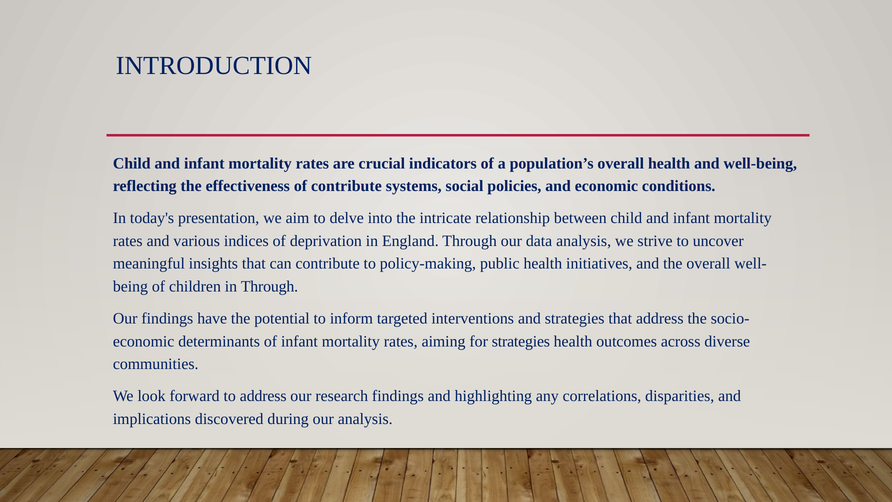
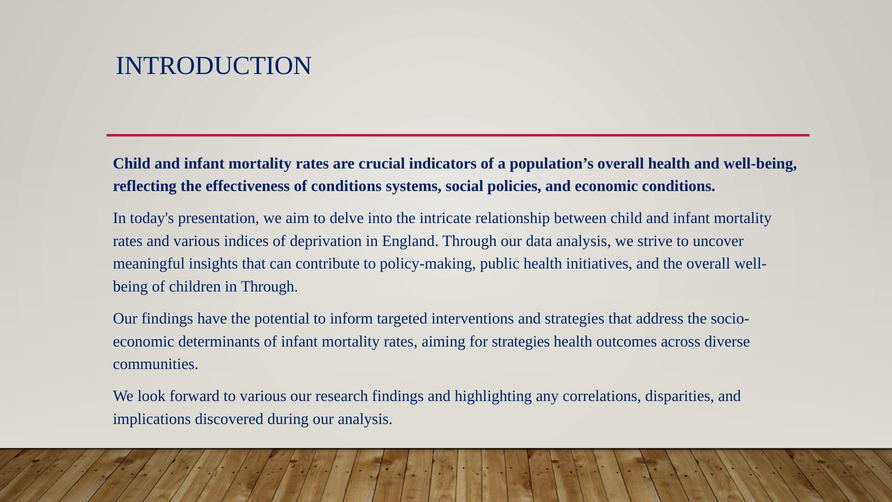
of contribute: contribute -> conditions (346, 186)
to address: address -> various (263, 396)
